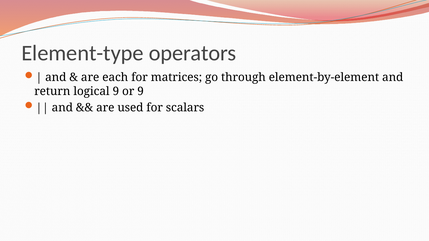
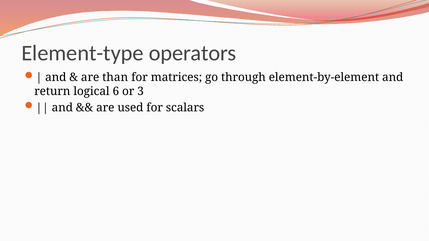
each: each -> than (115, 77)
logical 9: 9 -> 6 (116, 91)
or 9: 9 -> 3 (141, 91)
